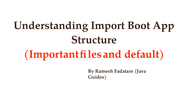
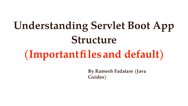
Import: Import -> Servlet (108, 25)
